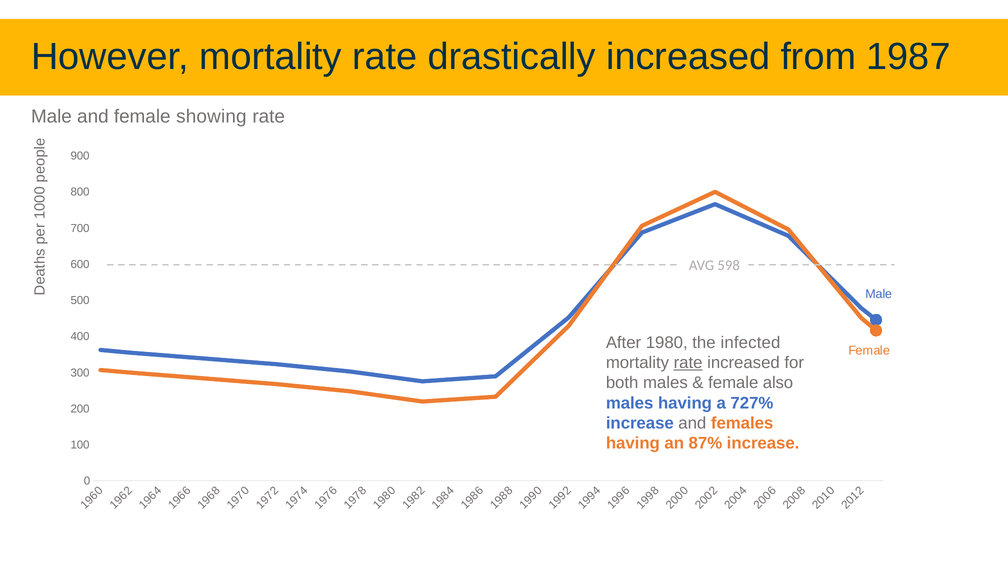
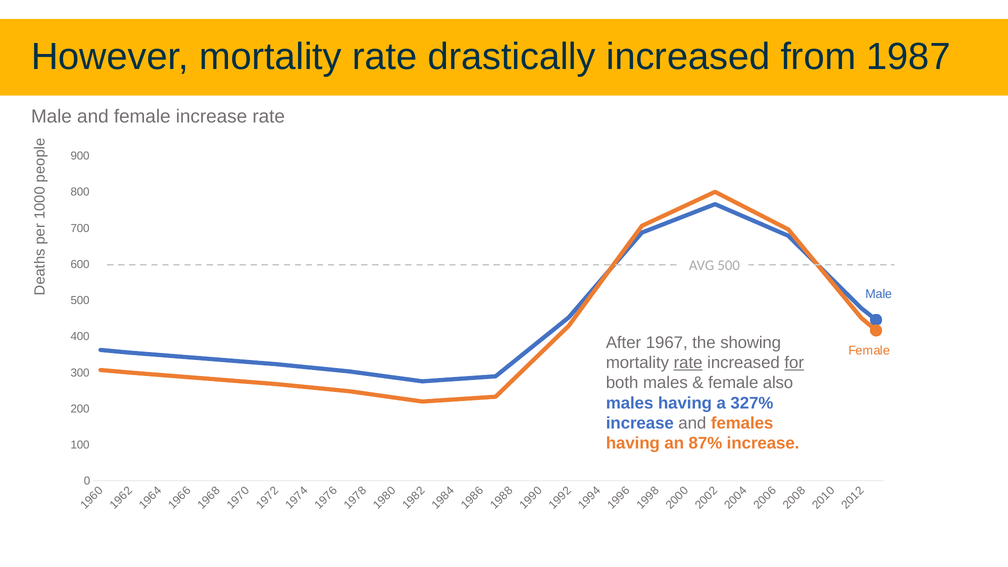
female showing: showing -> increase (211, 117)
AVG 598: 598 -> 500 (729, 266)
1980: 1980 -> 1967 (667, 343)
infected: infected -> showing (751, 343)
for underline: none -> present (794, 363)
727%: 727% -> 327% (752, 403)
